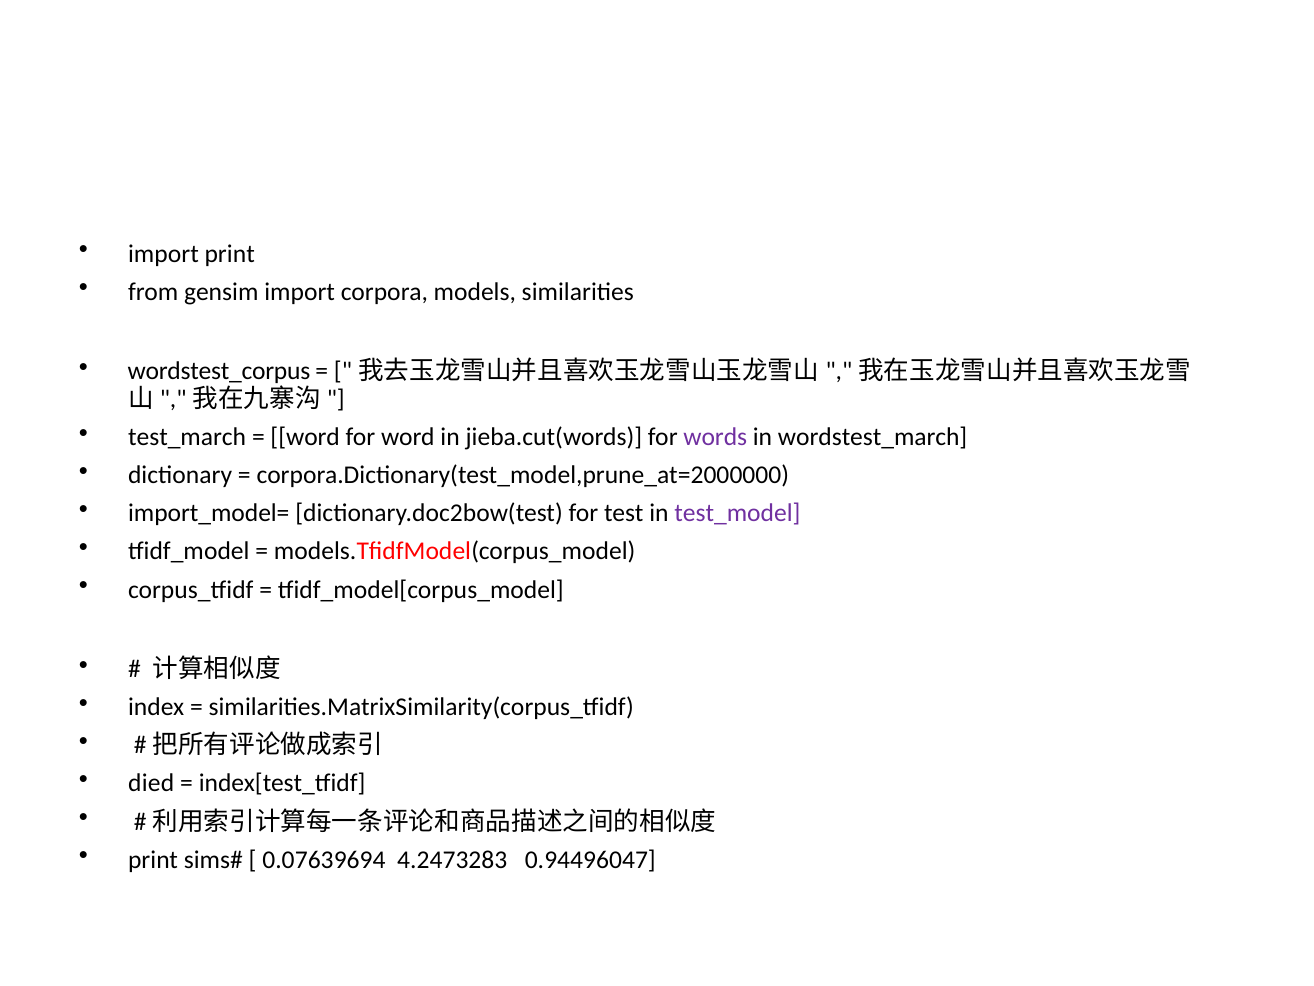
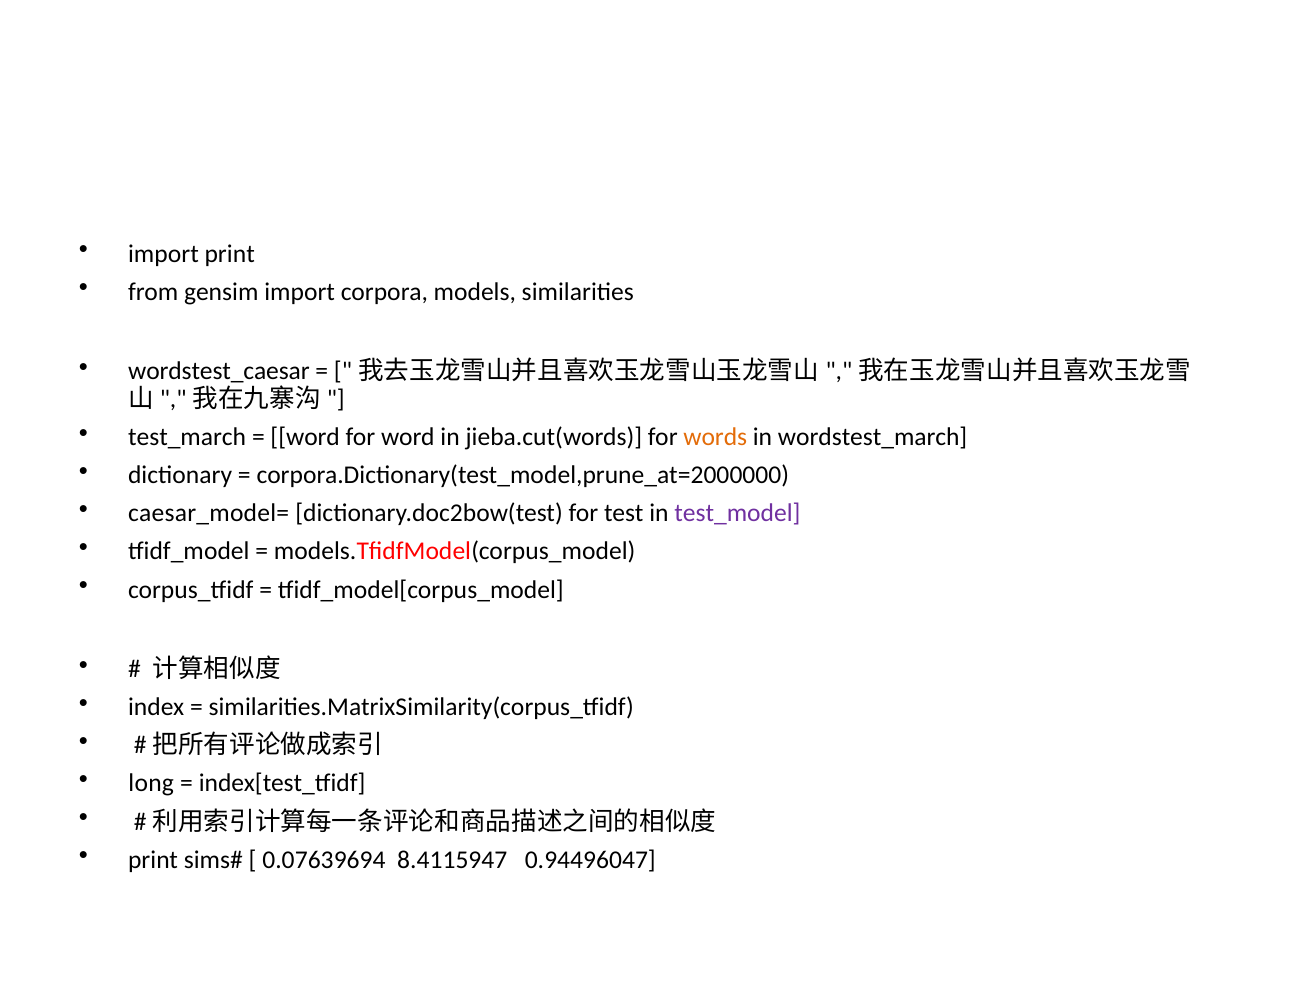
wordstest_corpus: wordstest_corpus -> wordstest_caesar (219, 371)
words colour: purple -> orange (715, 437)
import_model=: import_model= -> caesar_model= (209, 513)
died: died -> long (151, 783)
4.2473283: 4.2473283 -> 8.4115947 (452, 859)
